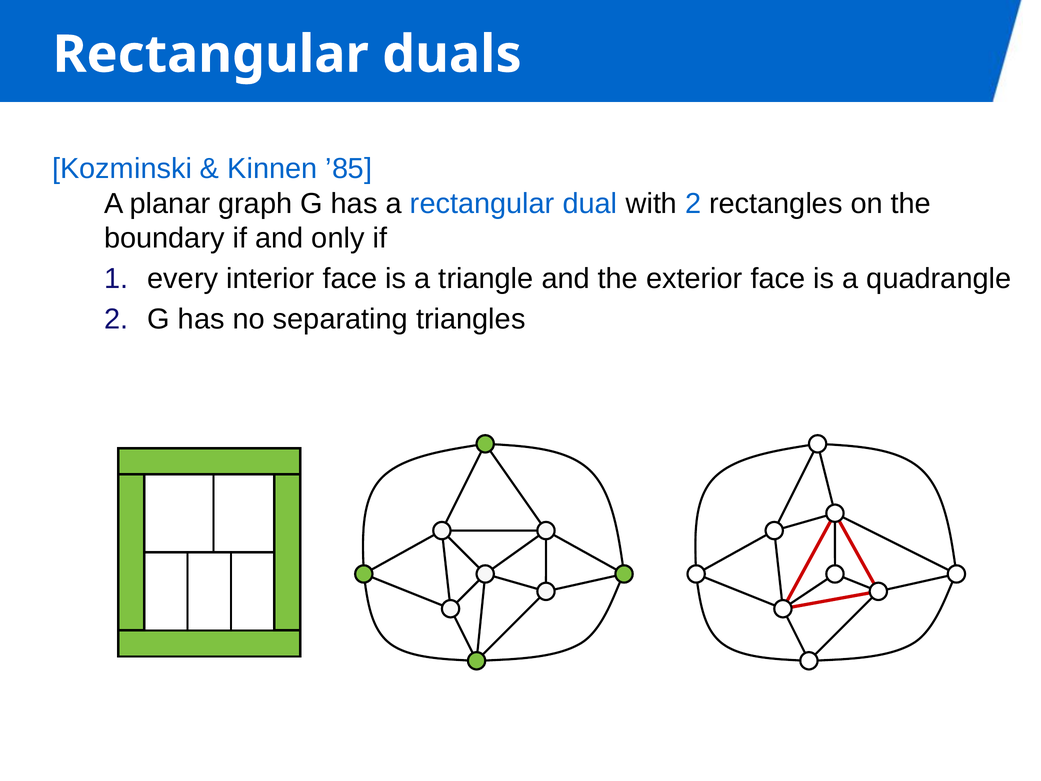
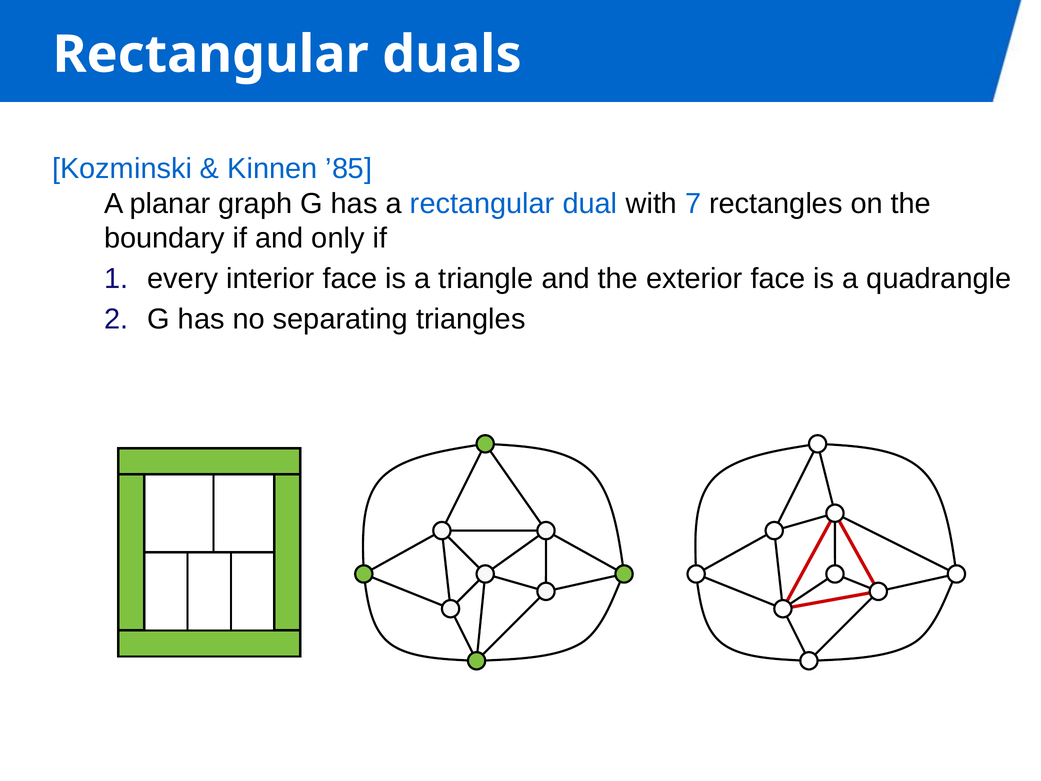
with 2: 2 -> 7 (693, 204)
